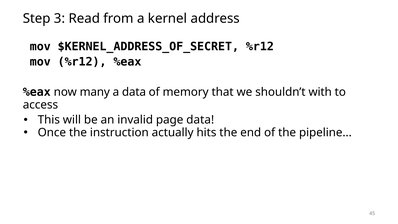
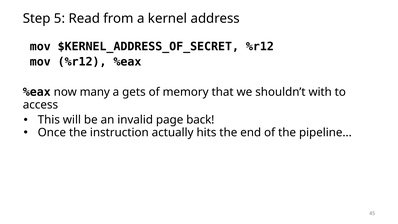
3: 3 -> 5 (60, 19)
a data: data -> gets (134, 92)
page data: data -> back (200, 120)
